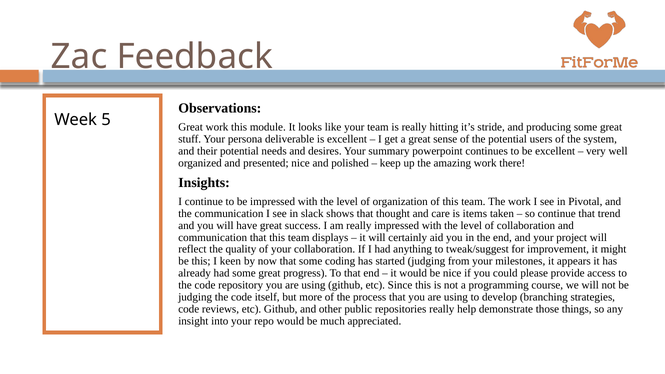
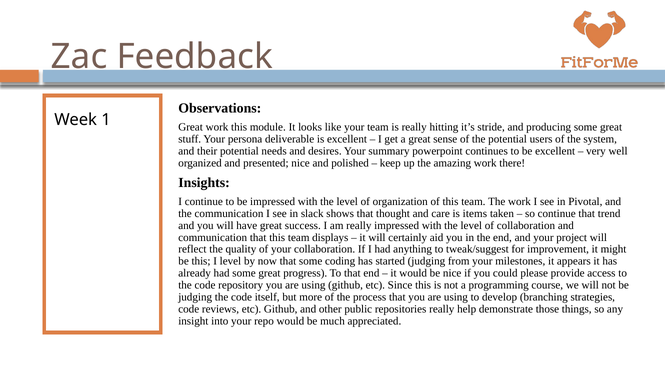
5: 5 -> 1 (106, 120)
I keen: keen -> level (230, 261)
